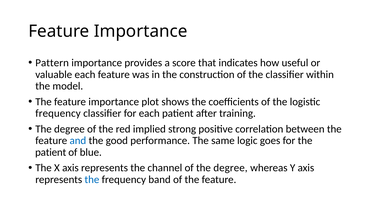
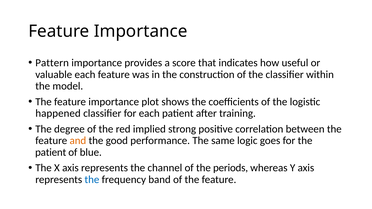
frequency: frequency -> happened (58, 114)
and colour: blue -> orange (78, 141)
of the degree: degree -> periods (231, 168)
